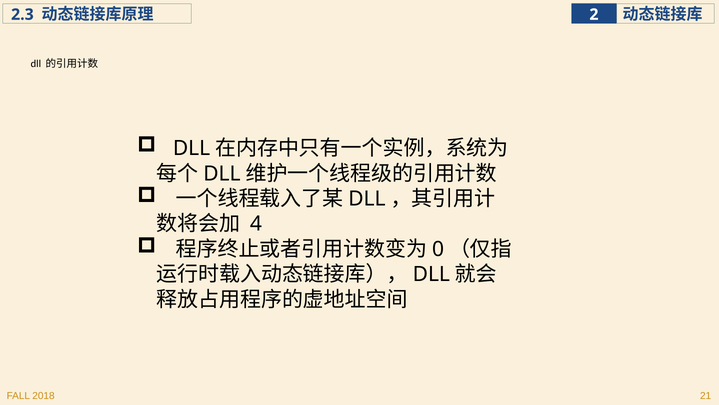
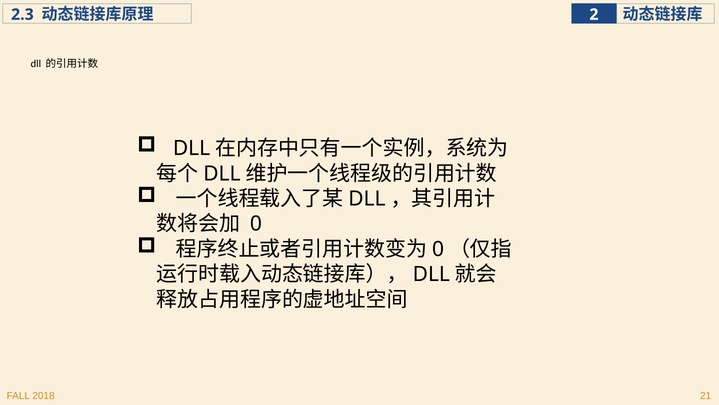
4: 4 -> 0 (256, 224)
